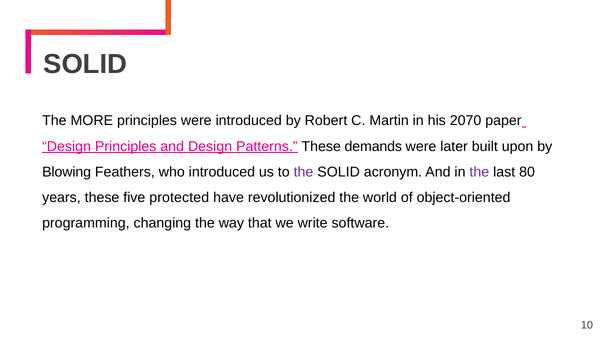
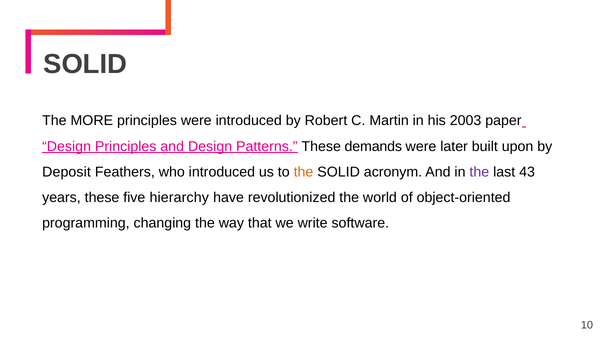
2070: 2070 -> 2003 (466, 121)
Blowing: Blowing -> Deposit (67, 172)
the colour: purple -> orange (303, 172)
80: 80 -> 43 (527, 172)
protected: protected -> hierarchy (179, 197)
